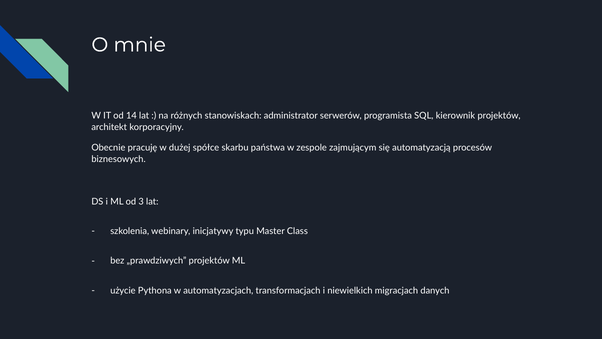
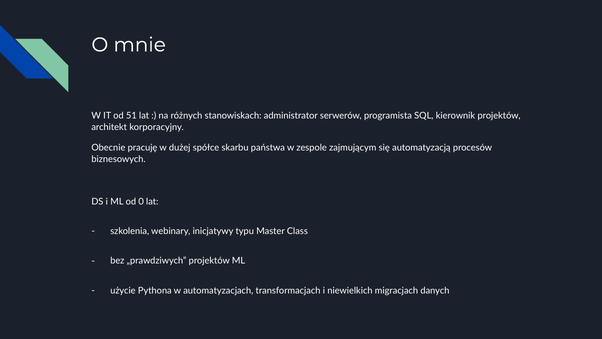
14: 14 -> 51 (131, 116)
3: 3 -> 0 (141, 202)
